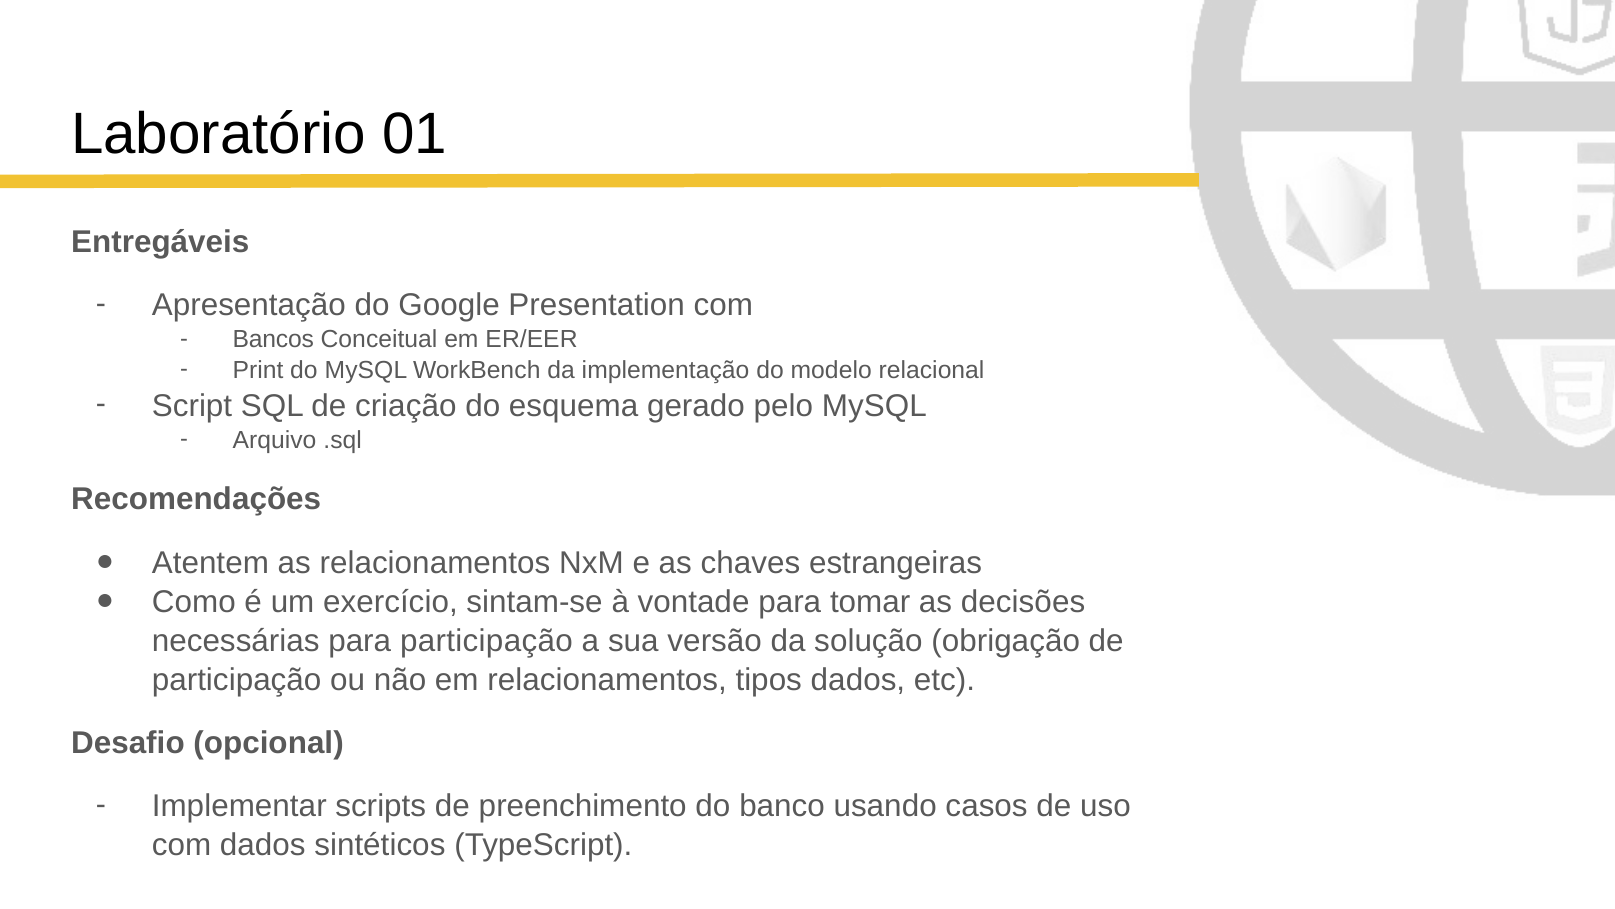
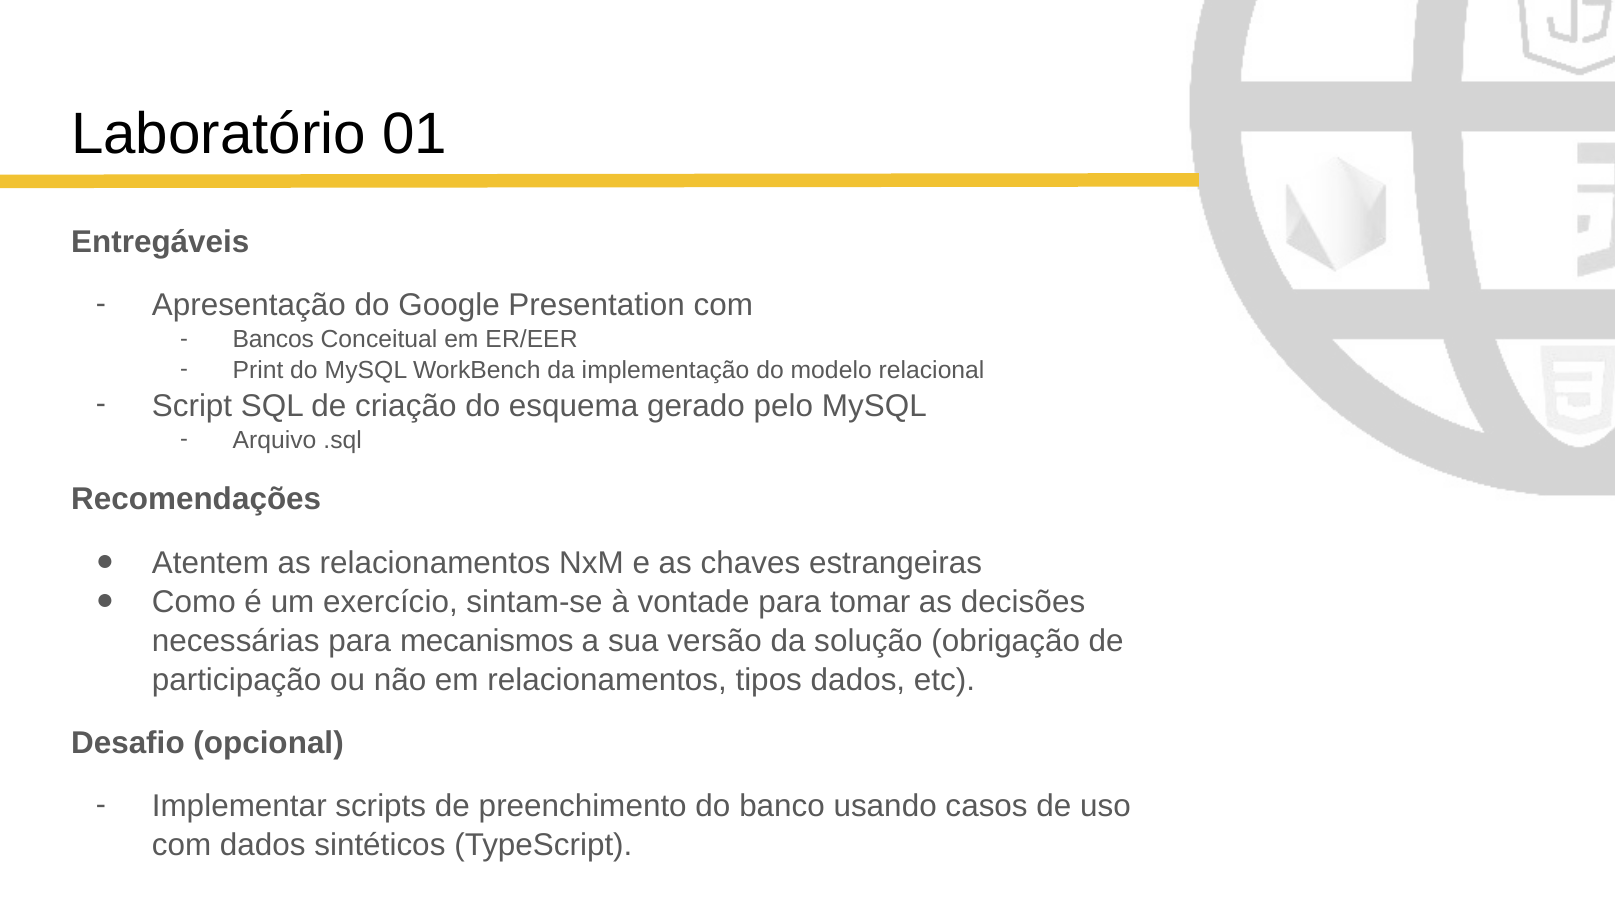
para participação: participação -> mecanismos (487, 640)
